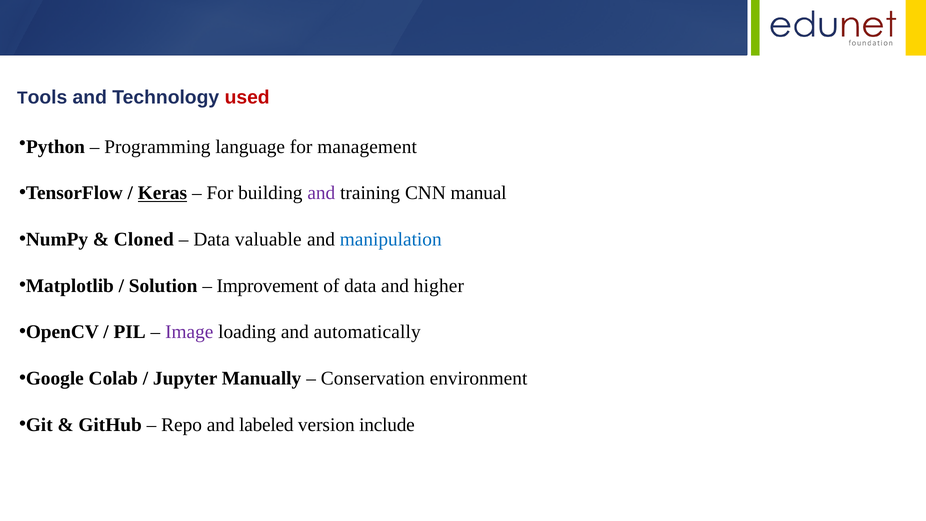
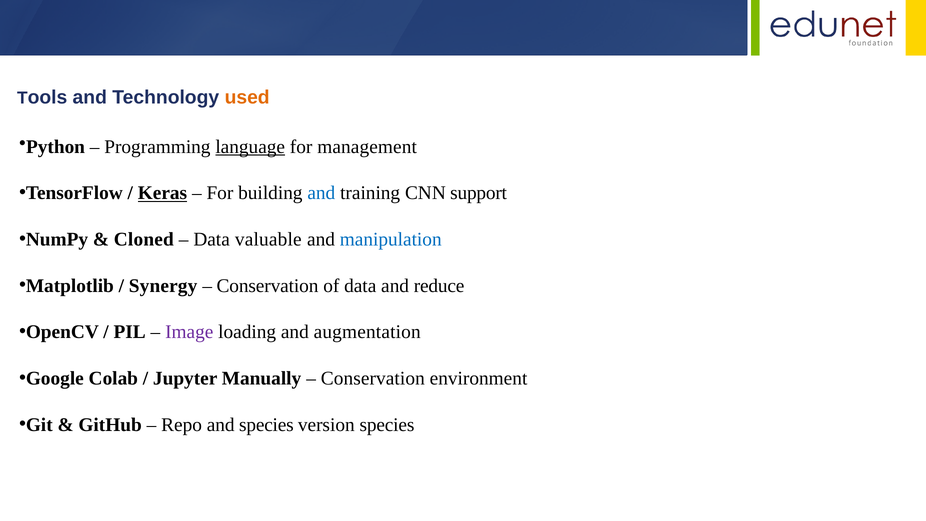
used colour: red -> orange (247, 97)
language underline: none -> present (250, 147)
and colour: purple -> blue (321, 193)
manual: manual -> support (479, 193)
Solution: Solution -> Synergy (163, 286)
Improvement: Improvement -> Conservation (267, 286)
higher: higher -> reduce (439, 286)
automatically: automatically -> augmentation (367, 332)
and labeled: labeled -> species (266, 425)
version include: include -> species (387, 425)
